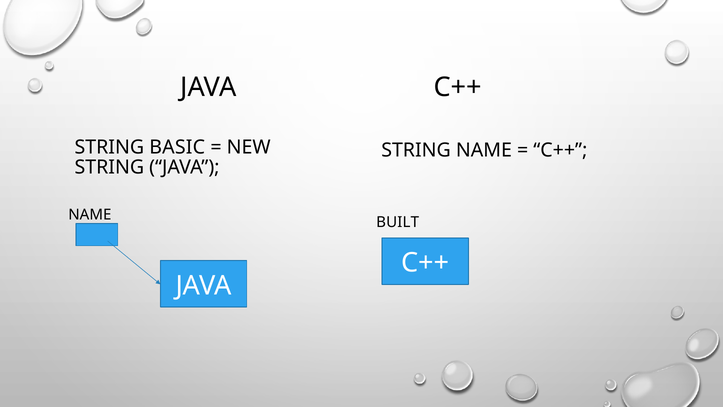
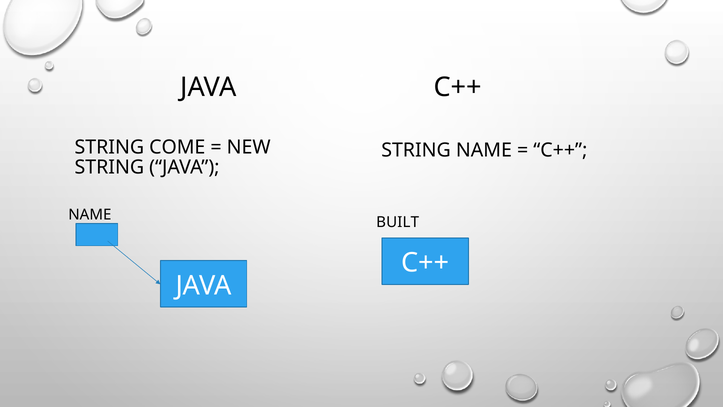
BASIC: BASIC -> COME (177, 147)
